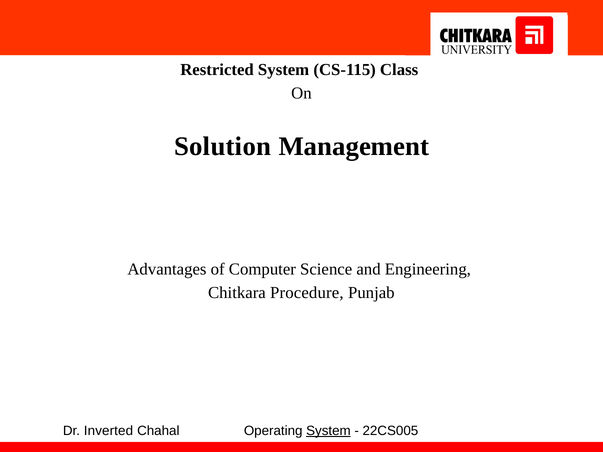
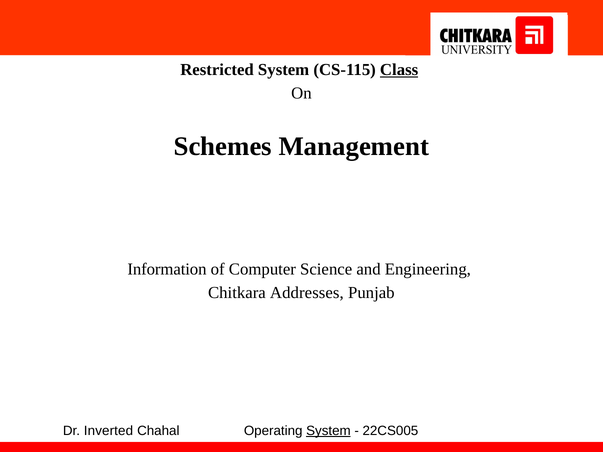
Class underline: none -> present (399, 70)
Solution: Solution -> Schemes (223, 147)
Advantages: Advantages -> Information (167, 269)
Procedure: Procedure -> Addresses (307, 293)
